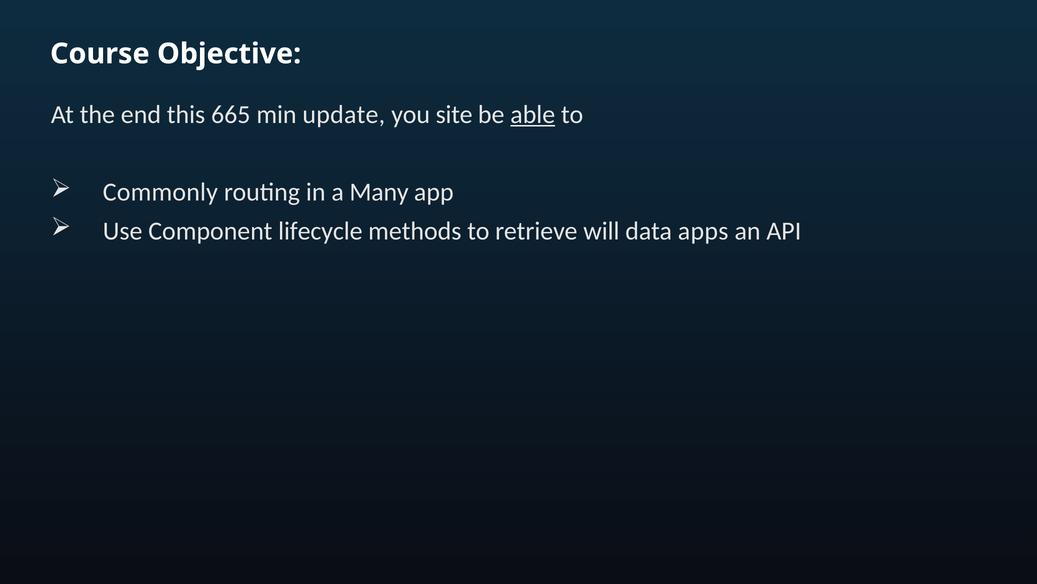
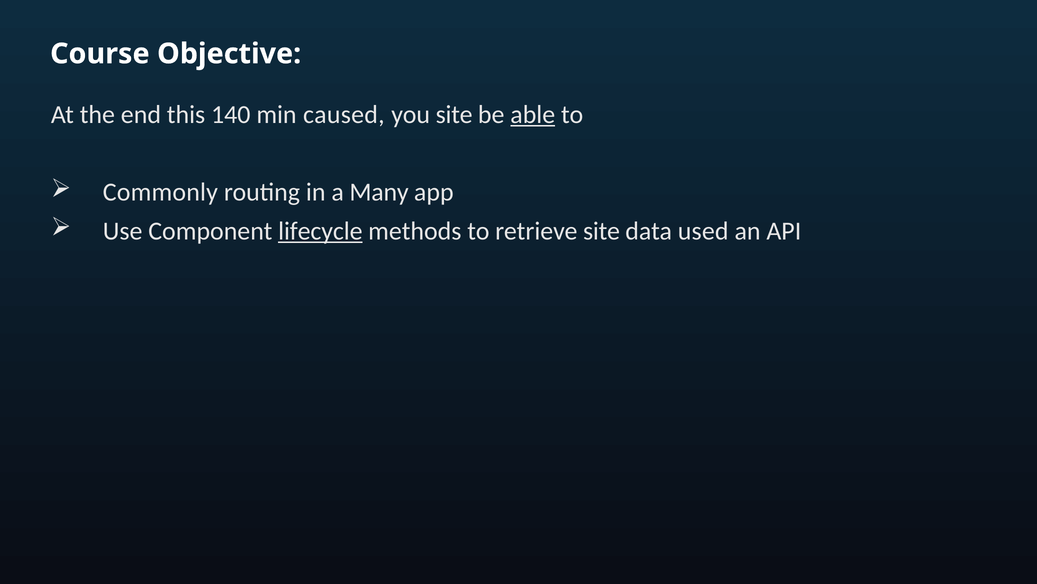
665: 665 -> 140 (231, 115)
update: update -> caused (344, 115)
lifecycle underline: none -> present (320, 231)
retrieve will: will -> site (602, 231)
apps: apps -> used (703, 231)
